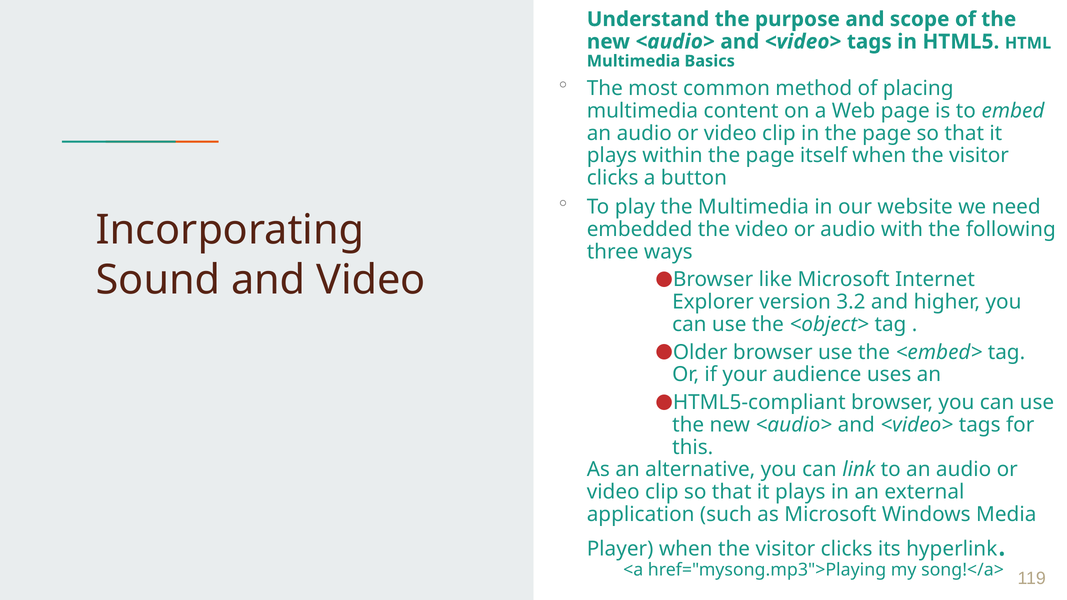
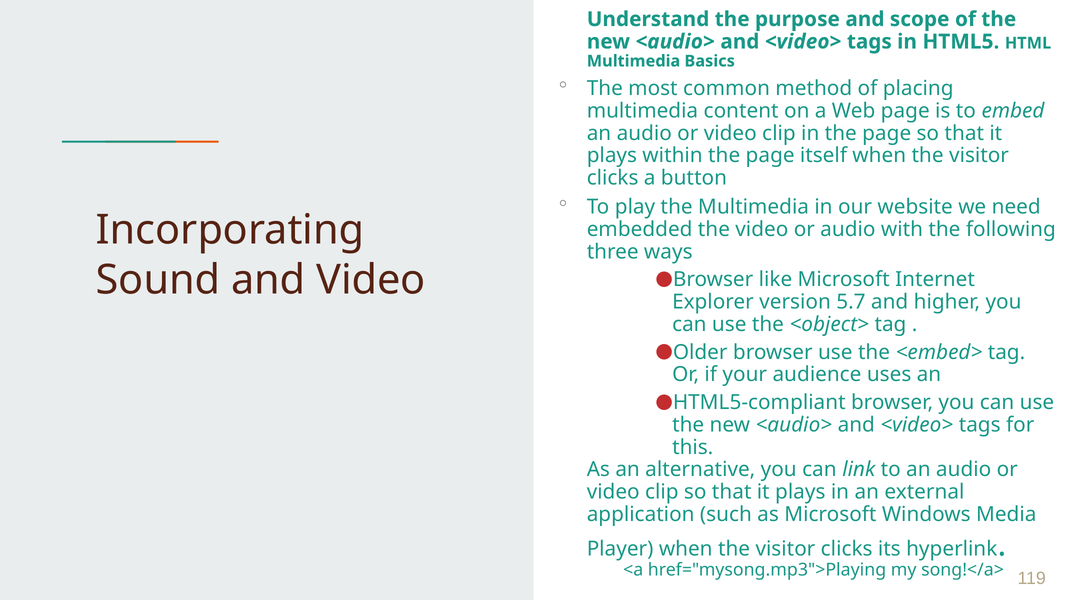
3.2: 3.2 -> 5.7 (851, 302)
